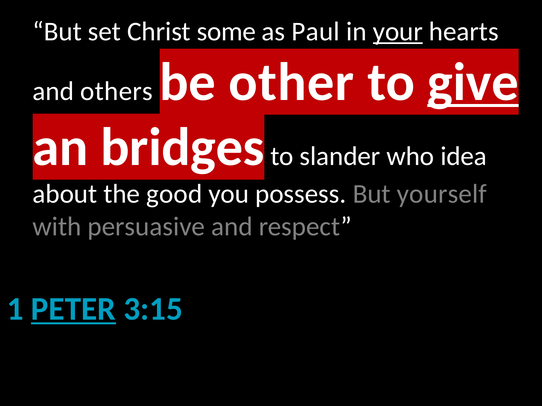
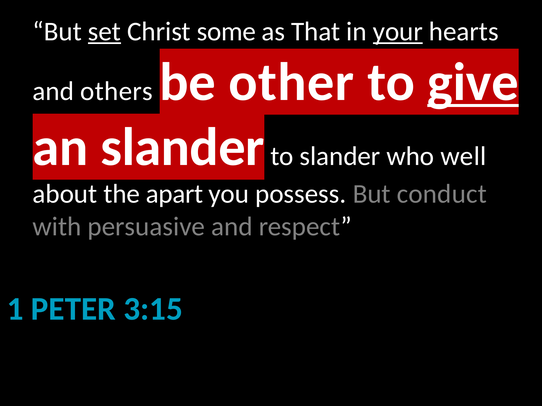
set underline: none -> present (104, 32)
Paul: Paul -> That (316, 32)
an bridges: bridges -> slander (182, 147)
idea: idea -> well (463, 156)
good: good -> apart (174, 194)
yourself: yourself -> conduct (442, 194)
PETER underline: present -> none (73, 309)
